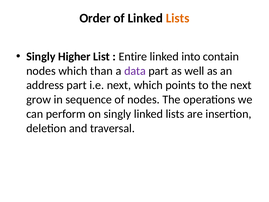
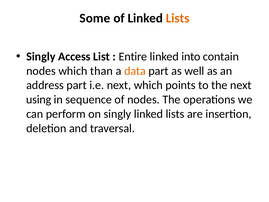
Order: Order -> Some (95, 18)
Higher: Higher -> Access (74, 56)
data colour: purple -> orange (135, 71)
grow: grow -> using (39, 99)
